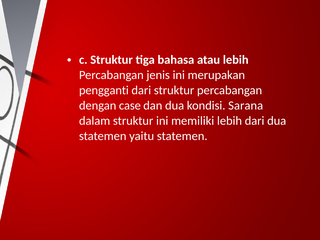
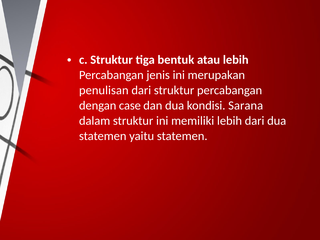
bahasa: bahasa -> bentuk (176, 60)
pengganti: pengganti -> penulisan (104, 90)
